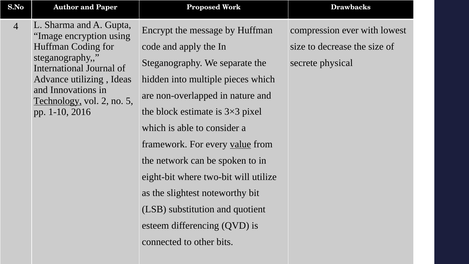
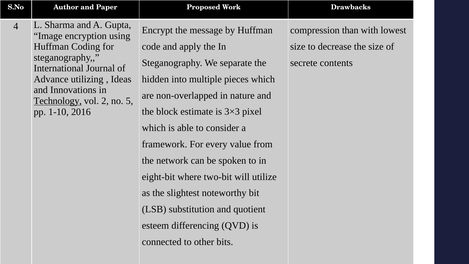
ever: ever -> than (350, 30)
physical: physical -> contents (336, 63)
value underline: present -> none (240, 144)
